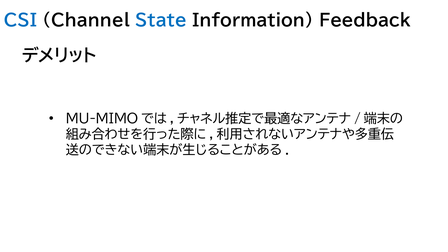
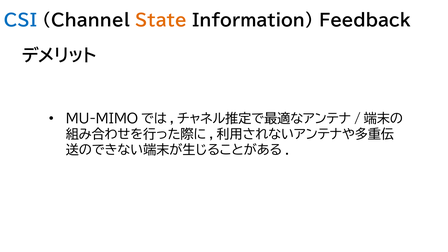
State colour: blue -> orange (161, 21)
